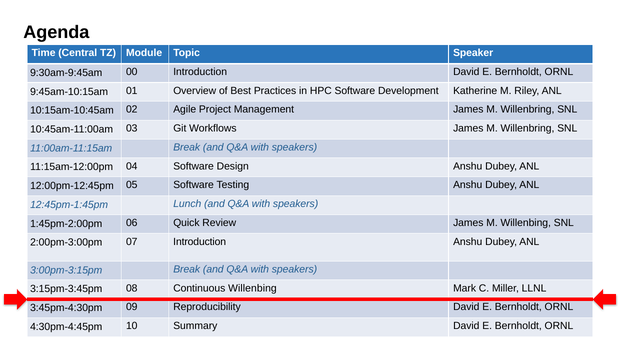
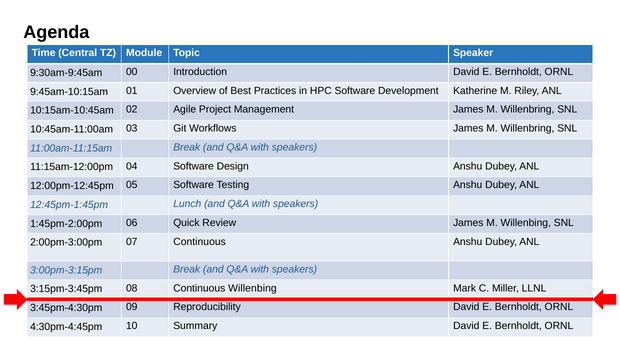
07 Introduction: Introduction -> Continuous (200, 242)
